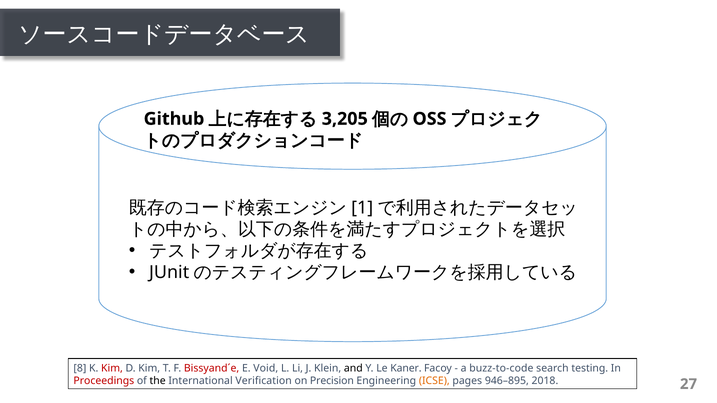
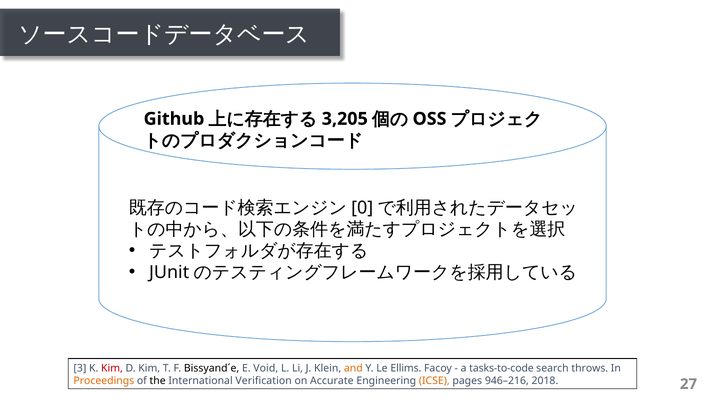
1: 1 -> 0 (362, 208)
8: 8 -> 3 (80, 368)
Bissyand´e colour: red -> black (212, 368)
and colour: black -> orange (353, 368)
Kaner: Kaner -> Ellims (406, 368)
buzz-to-code: buzz-to-code -> tasks-to-code (501, 368)
testing: testing -> throws (590, 368)
Proceedings colour: red -> orange (104, 381)
Precision: Precision -> Accurate (332, 381)
946–895: 946–895 -> 946–216 (507, 381)
